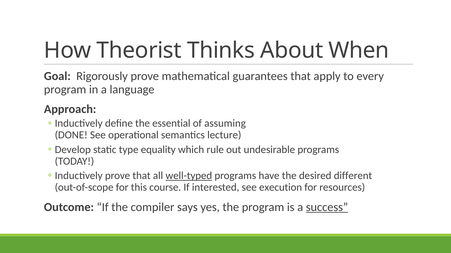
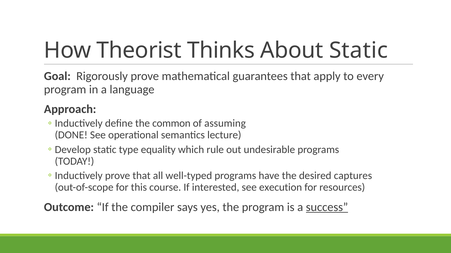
About When: When -> Static (359, 51)
essential: essential -> common (171, 124)
well-typed underline: present -> none (189, 176)
different: different -> captures (353, 176)
